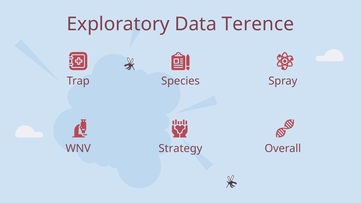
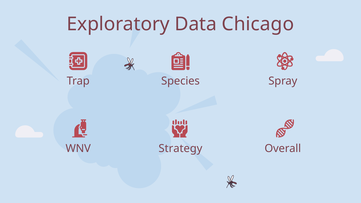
Terence: Terence -> Chicago (258, 24)
